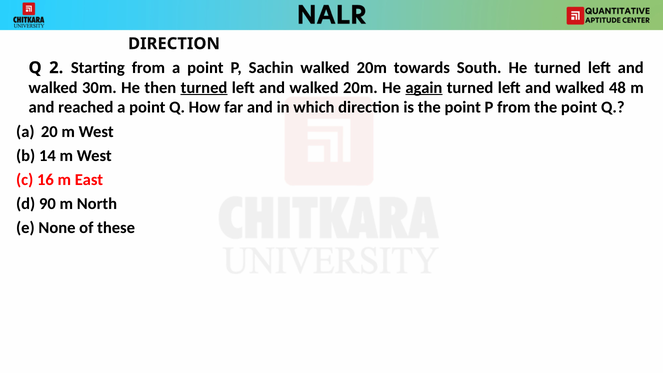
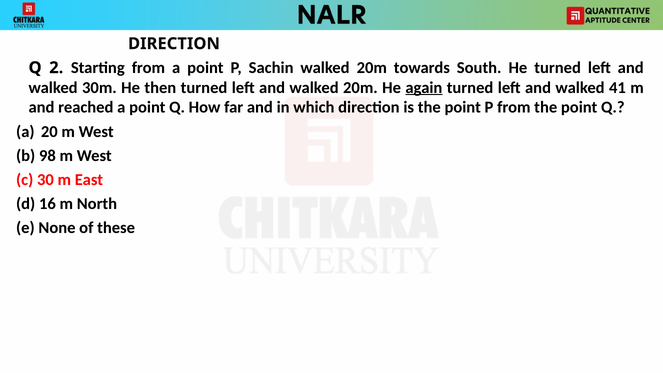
turned underline: present -> none (204, 88)
48: 48 -> 41 (617, 88)
14: 14 -> 98 (47, 156)
16: 16 -> 30 (45, 180)
90: 90 -> 16 (47, 204)
